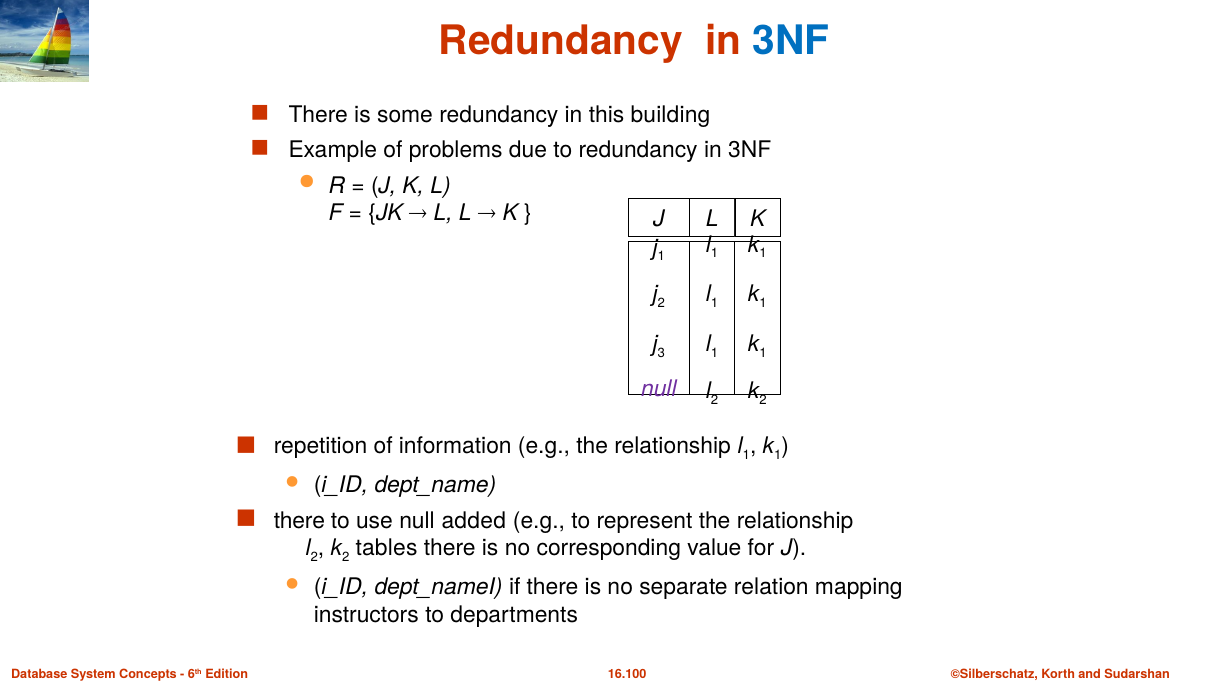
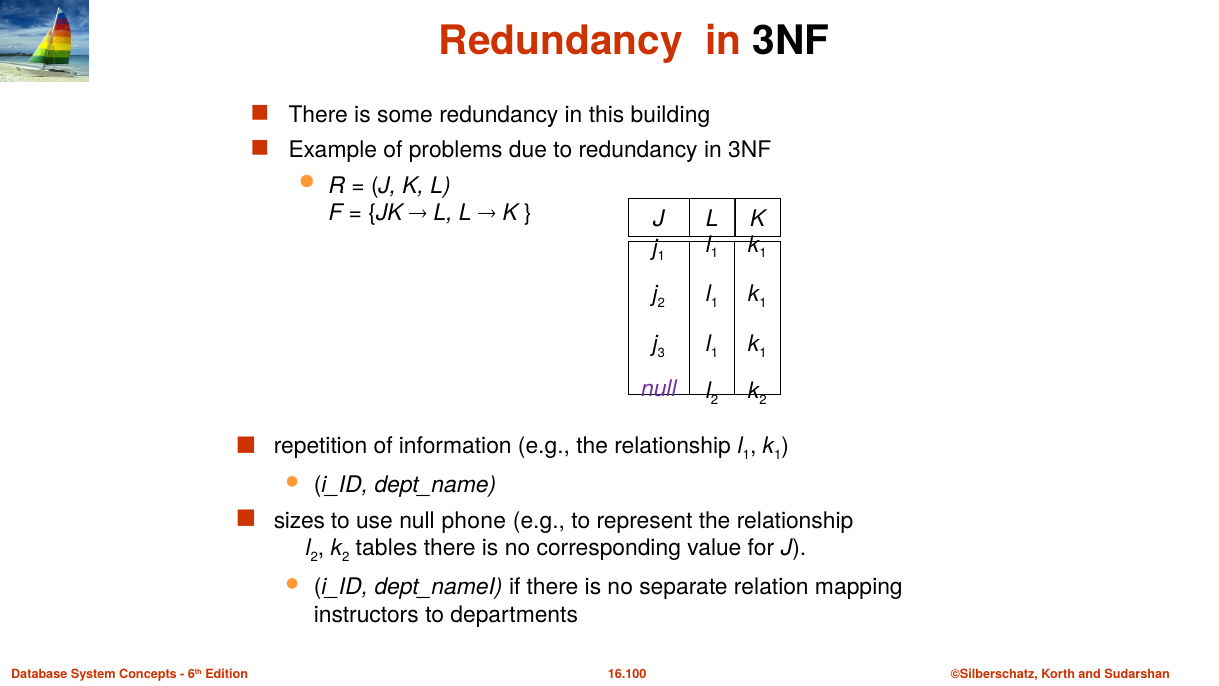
3NF colour: blue -> black (791, 41)
there: there -> sizes (299, 521)
added: added -> phone (474, 521)
